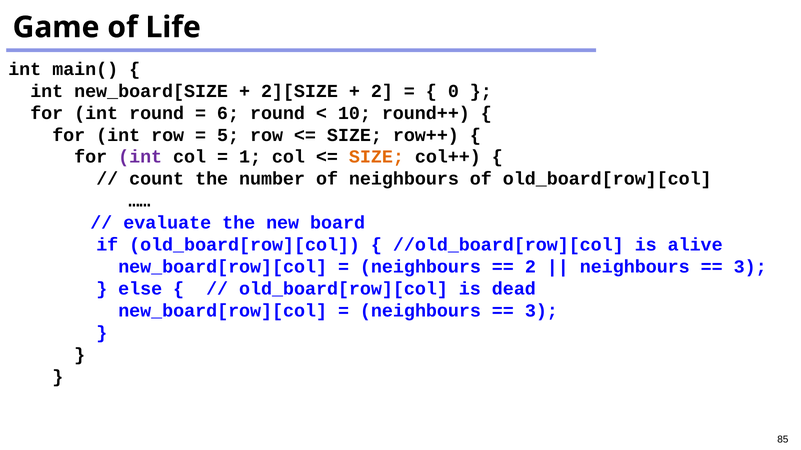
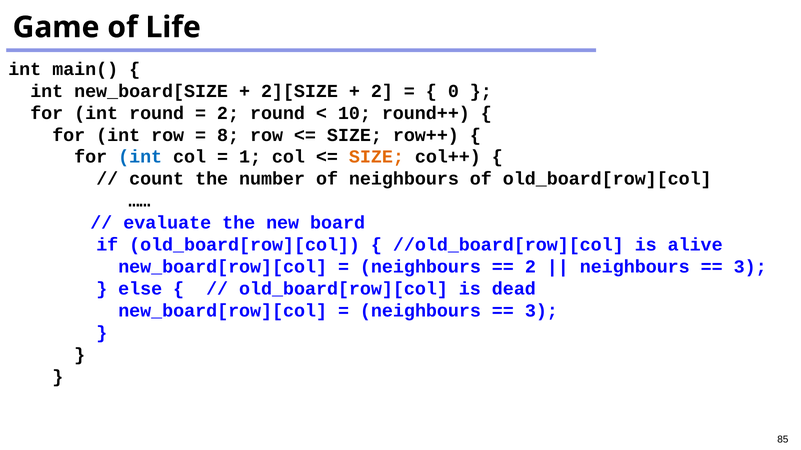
6: 6 -> 2 (228, 113)
5: 5 -> 8 (228, 135)
int colour: purple -> blue (140, 157)
